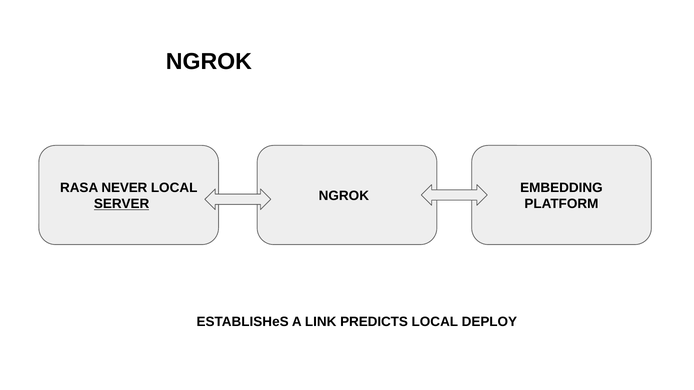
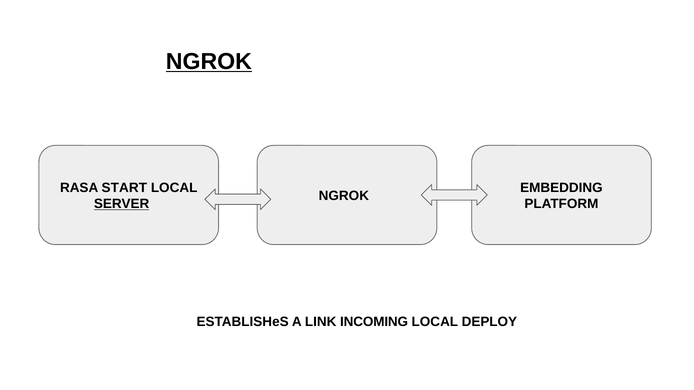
NGROK underline: none -> present (209, 62)
NEVER: NEVER -> START (124, 188)
PREDICTS: PREDICTS -> INCOMING (374, 322)
